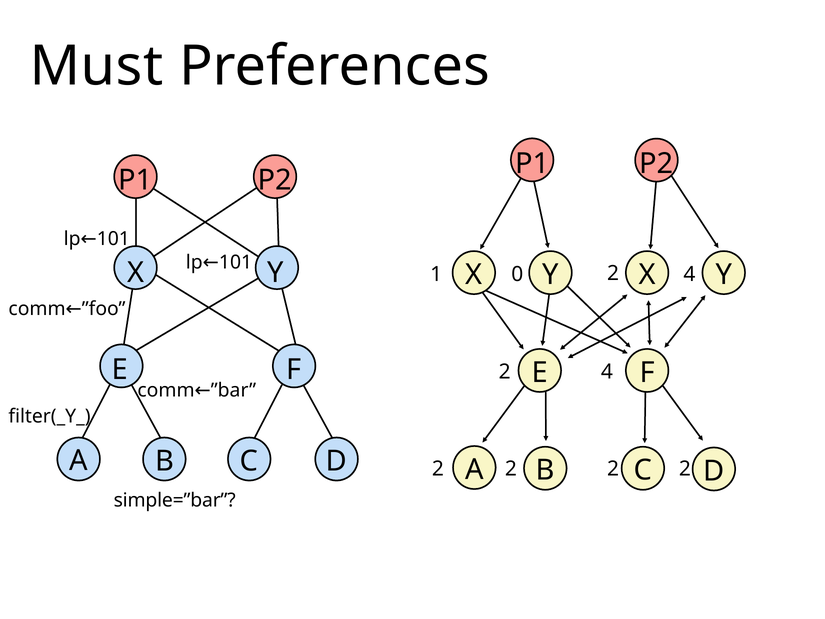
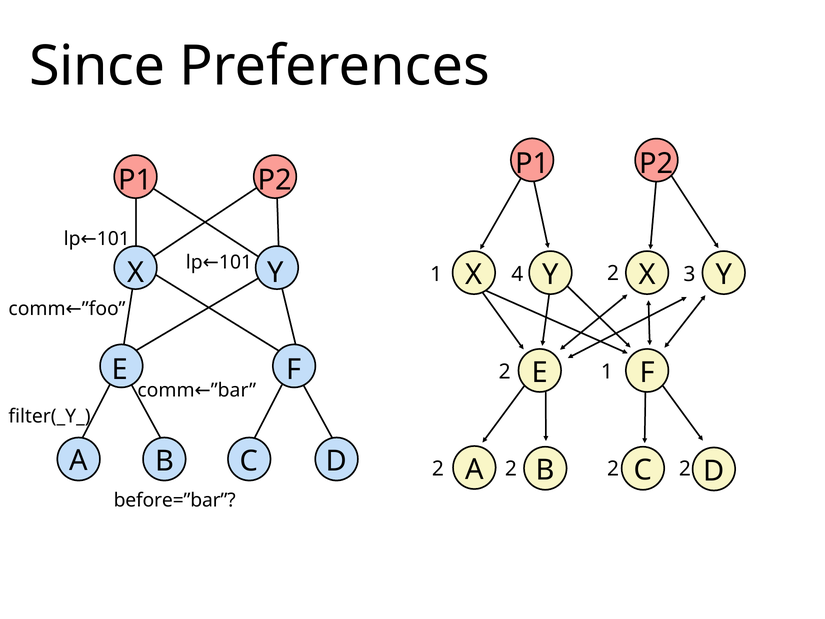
Must: Must -> Since (97, 66)
4: 4 -> 3 (689, 274)
0: 0 -> 4 (517, 274)
4: 4 -> 1 (607, 372)
simple=”bar: simple=”bar -> before=”bar (175, 500)
